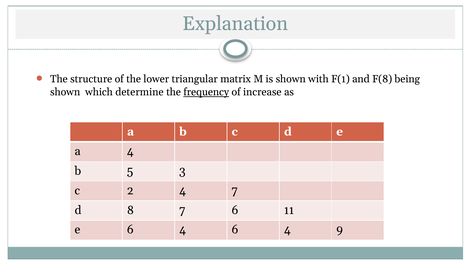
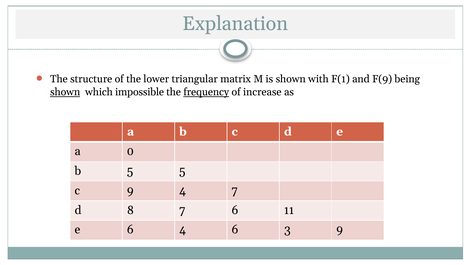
F(8: F(8 -> F(9 (382, 79)
shown underline: none -> present (65, 92)
determine: determine -> impossible (140, 92)
a 4: 4 -> 0 (130, 151)
5 3: 3 -> 5 (182, 171)
c 2: 2 -> 9 (130, 190)
4 6 4: 4 -> 3 (287, 230)
